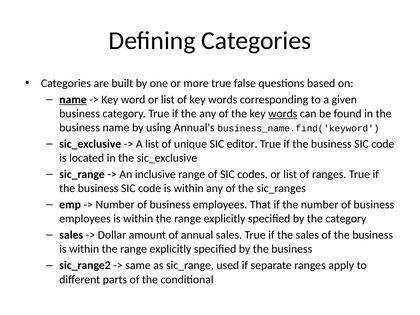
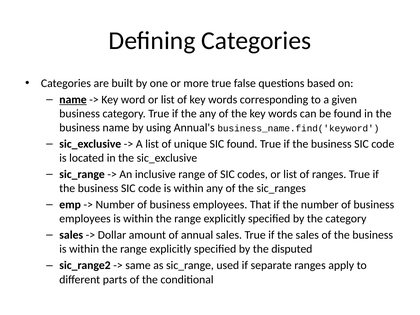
words underline: present -> none (283, 114)
SIC editor: editor -> found (242, 144)
by the business: business -> disputed (292, 249)
